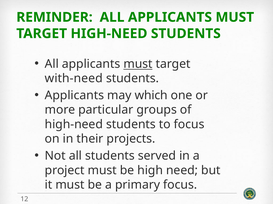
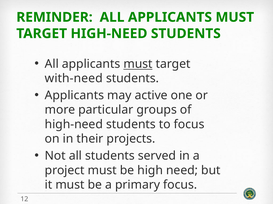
which: which -> active (151, 96)
